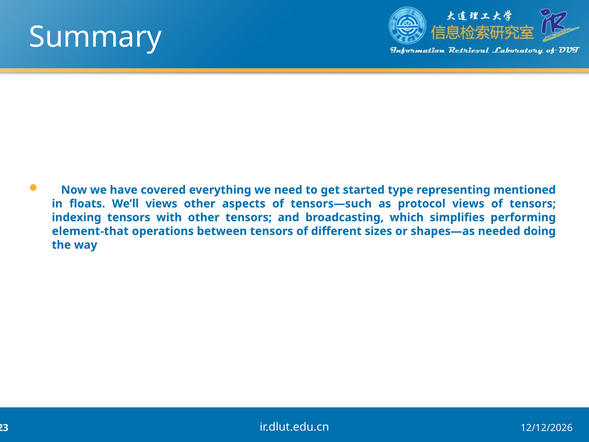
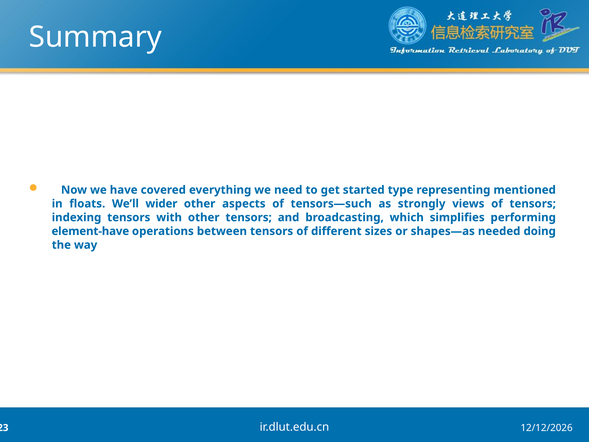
We’ll views: views -> wider (161, 204)
protocol: protocol -> strongly (422, 204)
element-that: element-that -> element-have (90, 231)
